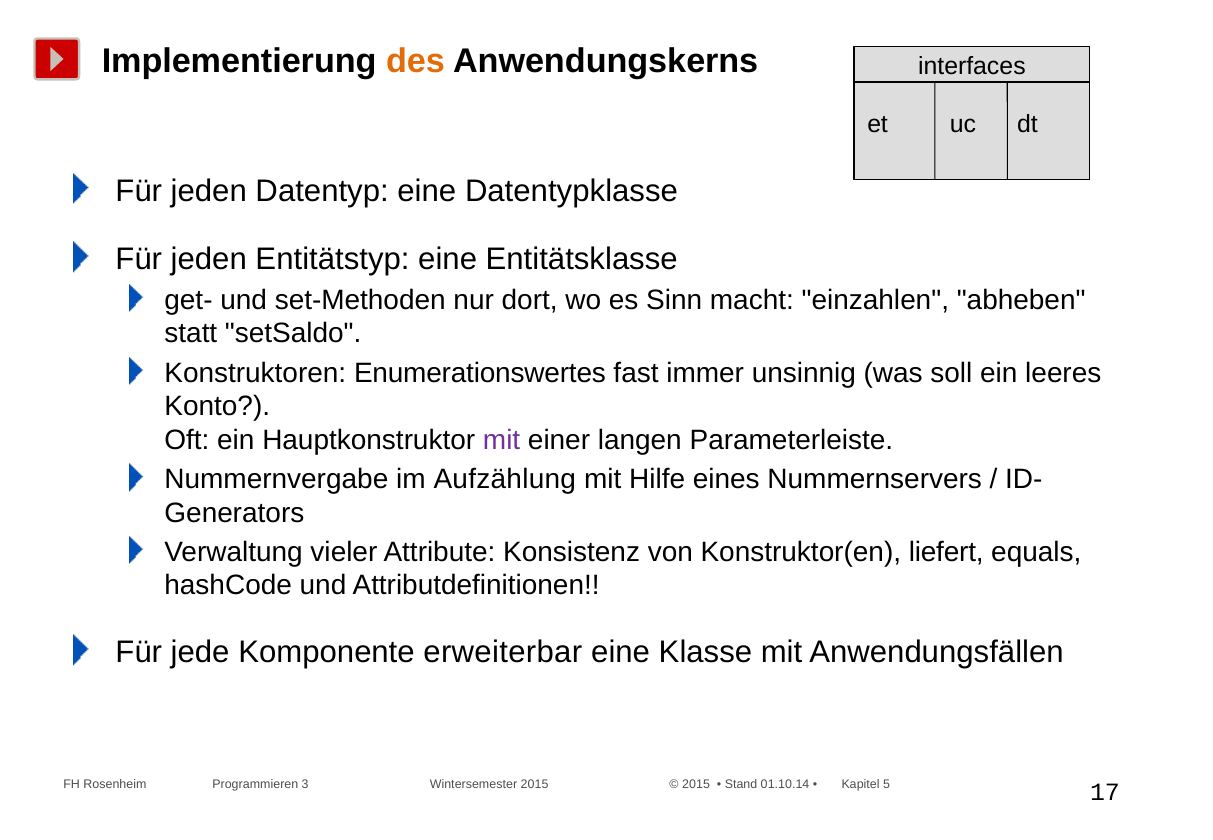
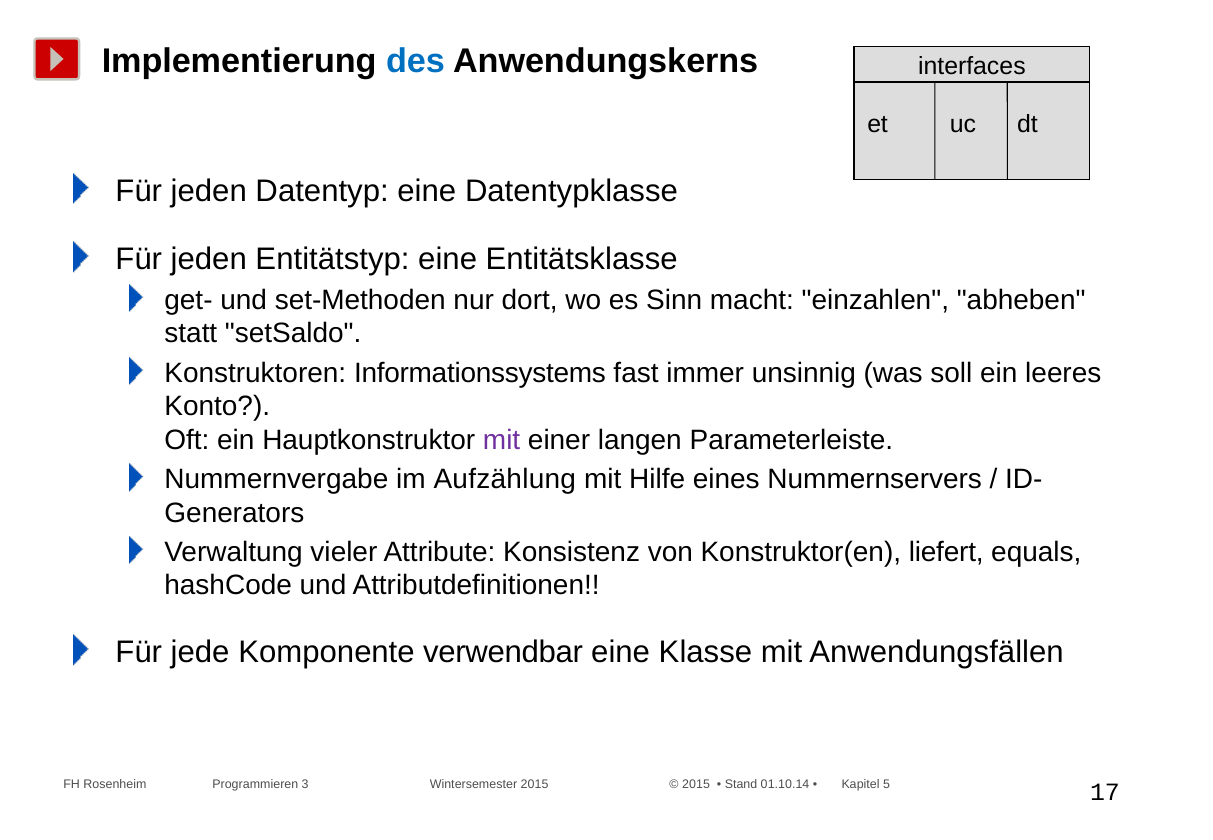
des colour: orange -> blue (415, 61)
Enumerationswertes: Enumerationswertes -> Informationssystems (480, 373)
erweiterbar: erweiterbar -> verwendbar (503, 652)
